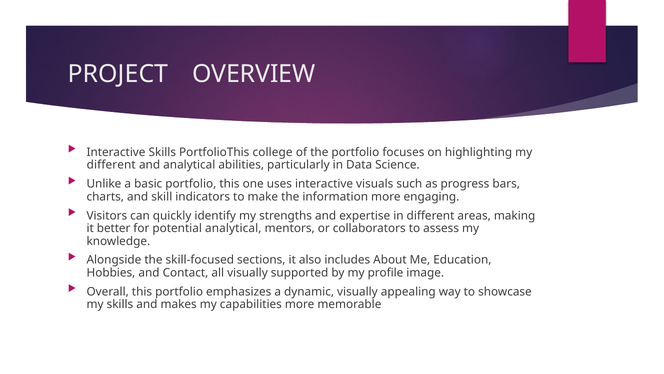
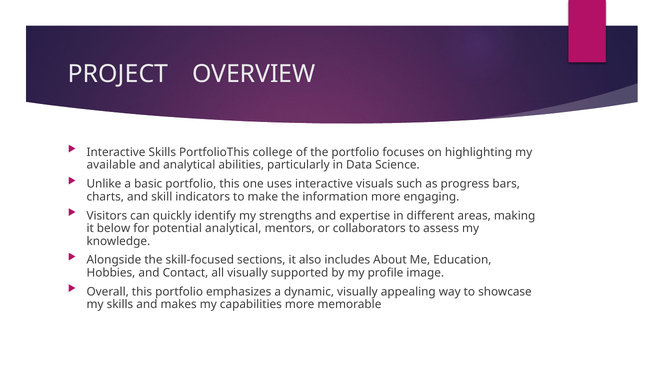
different: different -> available (111, 165)
better: better -> below (114, 228)
